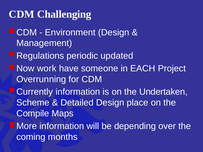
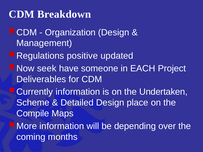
Challenging: Challenging -> Breakdown (64, 14)
Environment: Environment -> Organization (70, 32)
periodic: periodic -> positive (82, 56)
work: work -> seek (47, 69)
Overrunning: Overrunning -> Deliverables (41, 79)
